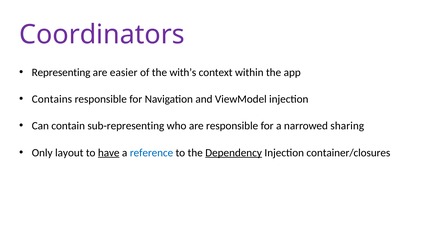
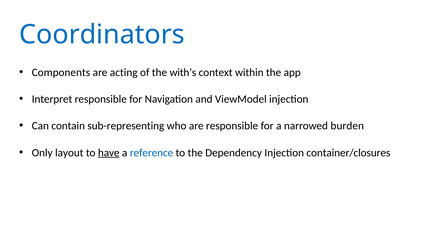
Coordinators colour: purple -> blue (102, 35)
Representing: Representing -> Components (61, 72)
easier: easier -> acting (124, 72)
Contains: Contains -> Interpret (52, 99)
sharing: sharing -> burden (347, 126)
Dependency underline: present -> none (234, 153)
